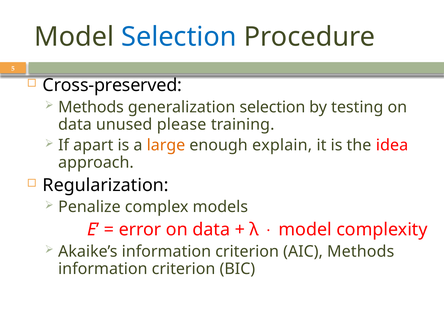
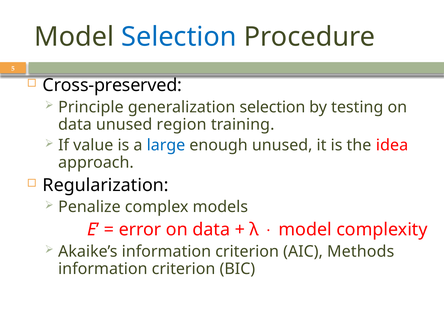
Methods: Methods -> Principle (91, 107)
please: please -> region (182, 125)
apart: apart -> value (93, 145)
large colour: orange -> blue (166, 145)
enough explain: explain -> unused (282, 145)
